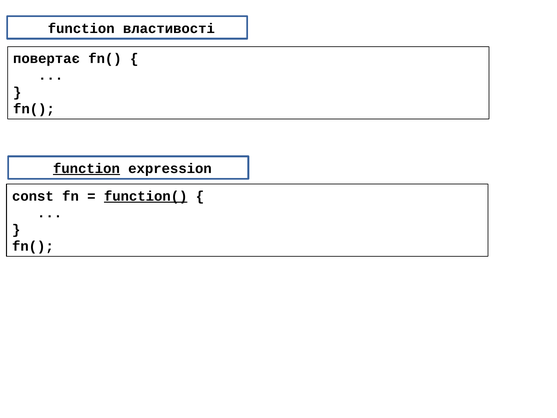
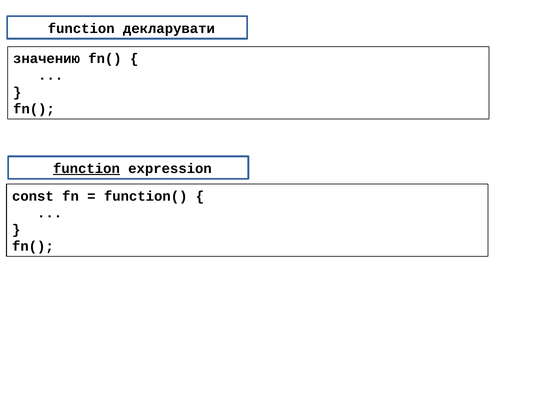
властивості: властивості -> декларувати (169, 28)
повертає: повертає -> значению (46, 59)
function( underline: present -> none (146, 196)
